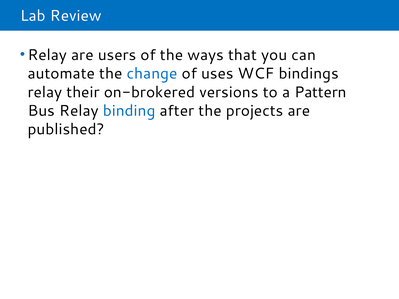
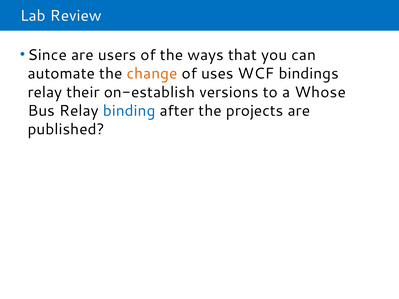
Relay: Relay -> Since (47, 55)
change colour: blue -> orange (152, 74)
on-brokered: on-brokered -> on-establish (149, 92)
Pattern: Pattern -> Whose (320, 92)
